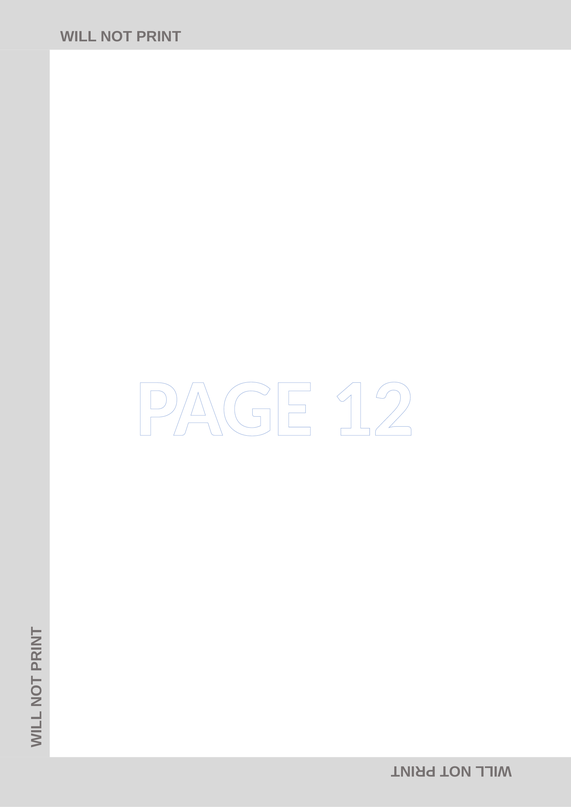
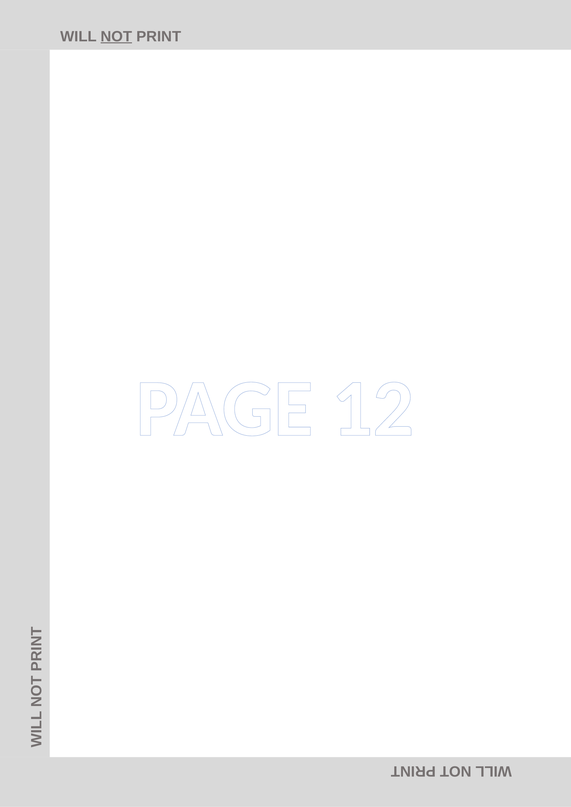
NOT underline: none -> present (116, 37)
